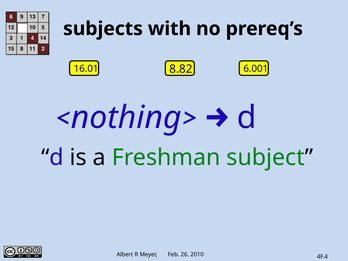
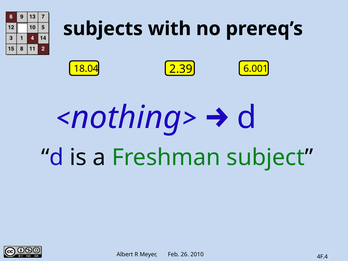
8.82: 8.82 -> 2.39 (181, 69)
16.01: 16.01 -> 18.04 (86, 69)
